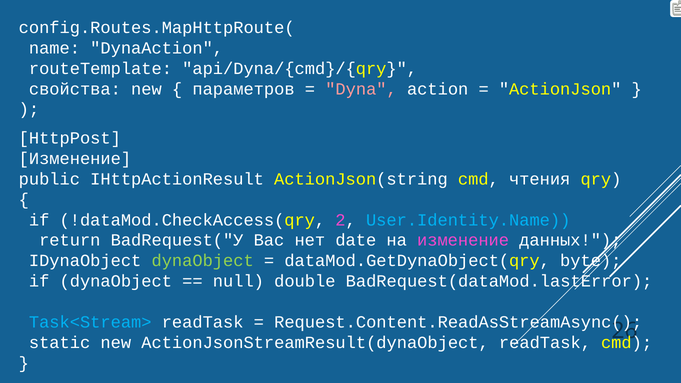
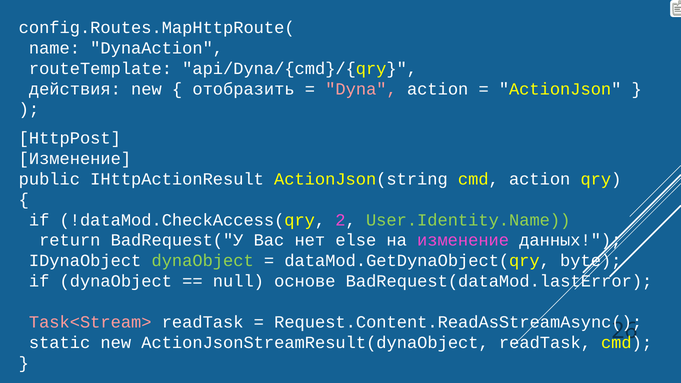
свойства: свойства -> действия (75, 89)
параметров: параметров -> отобразить (244, 89)
cmd чтения: чтения -> action (540, 179)
User.Identity.Name colour: light blue -> light green (468, 220)
date: date -> else (356, 240)
double: double -> основе (305, 281)
Task<Stream> colour: light blue -> pink (90, 322)
